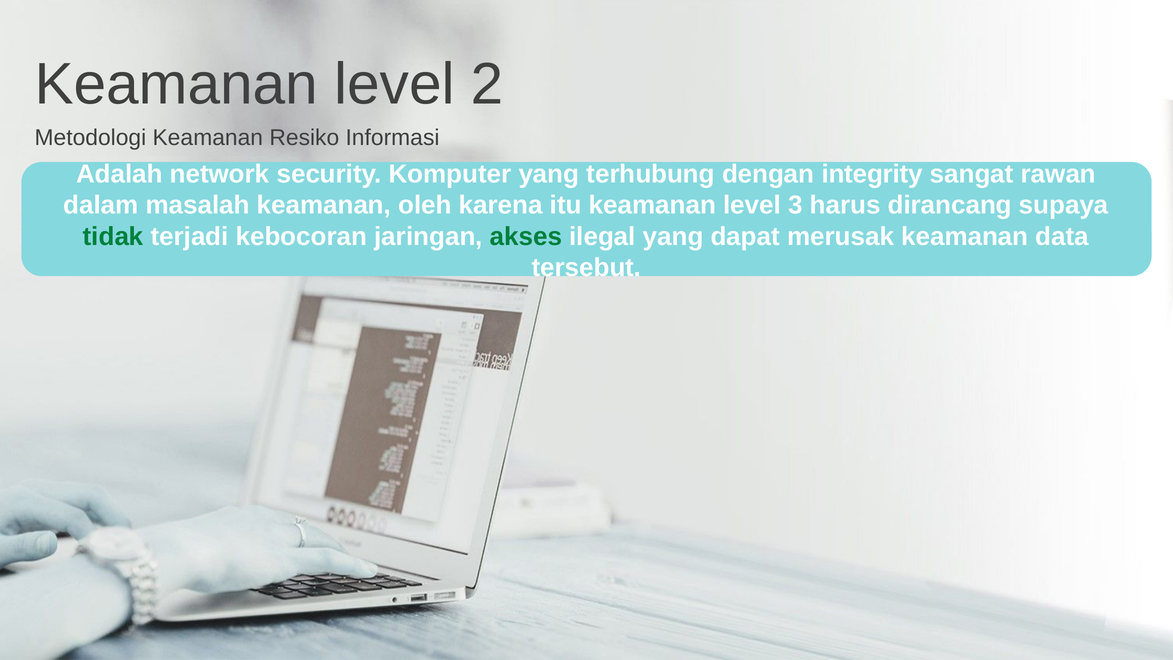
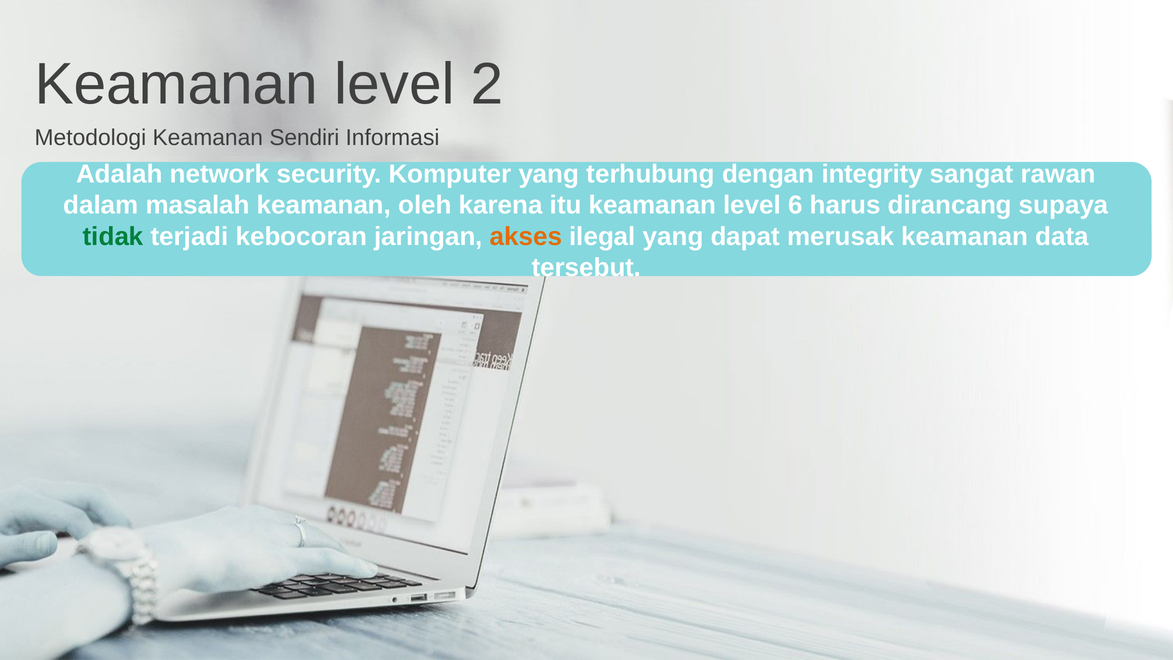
Resiko: Resiko -> Sendiri (304, 137)
3: 3 -> 6 (795, 205)
akses colour: green -> orange (526, 236)
